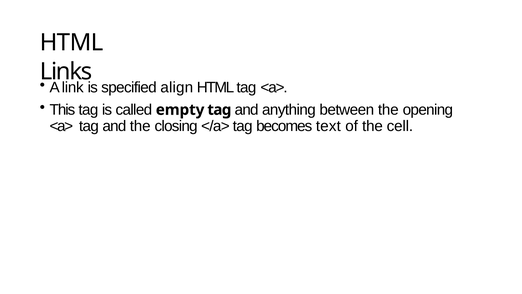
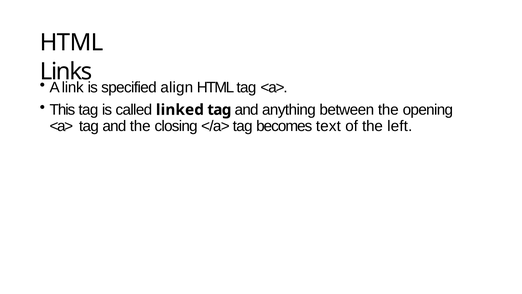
empty: empty -> linked (180, 110)
cell: cell -> left (400, 126)
